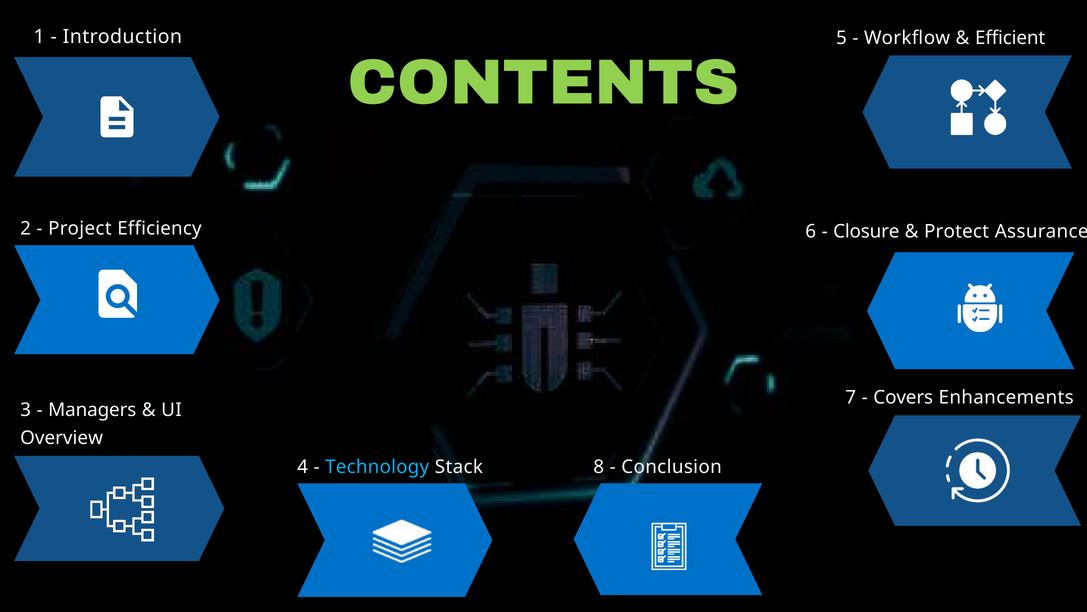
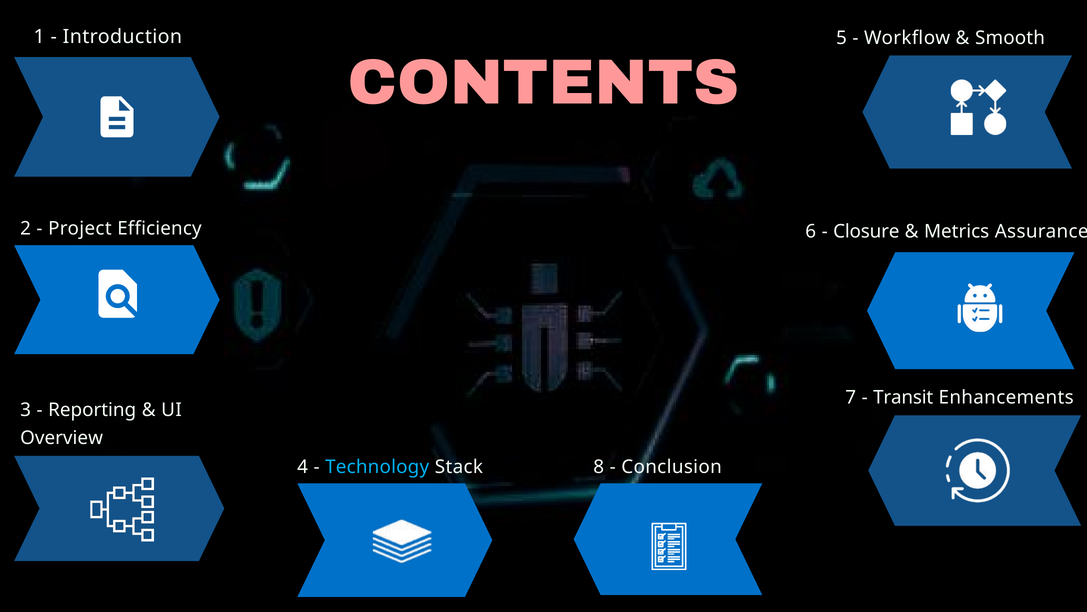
Efficient: Efficient -> Smooth (1010, 38)
CONTENTS colour: light green -> pink (544, 83)
Protect: Protect -> Metrics (957, 231)
Covers: Covers -> Transit (903, 397)
Managers: Managers -> Reporting (92, 409)
